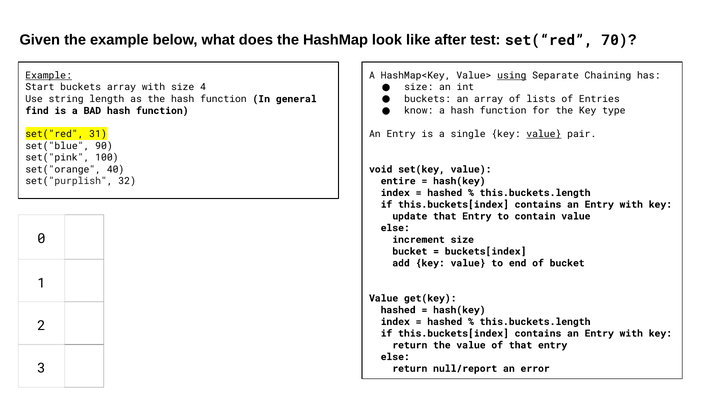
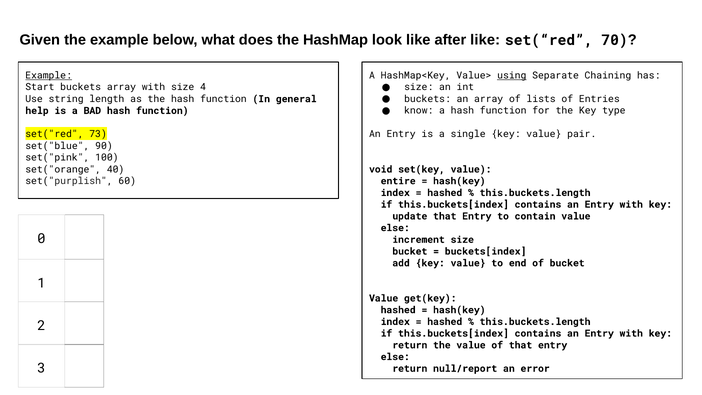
after test: test -> like (485, 40)
find: find -> help (37, 111)
31: 31 -> 73 (98, 134)
value underline: present -> none (544, 134)
32: 32 -> 60 (127, 181)
